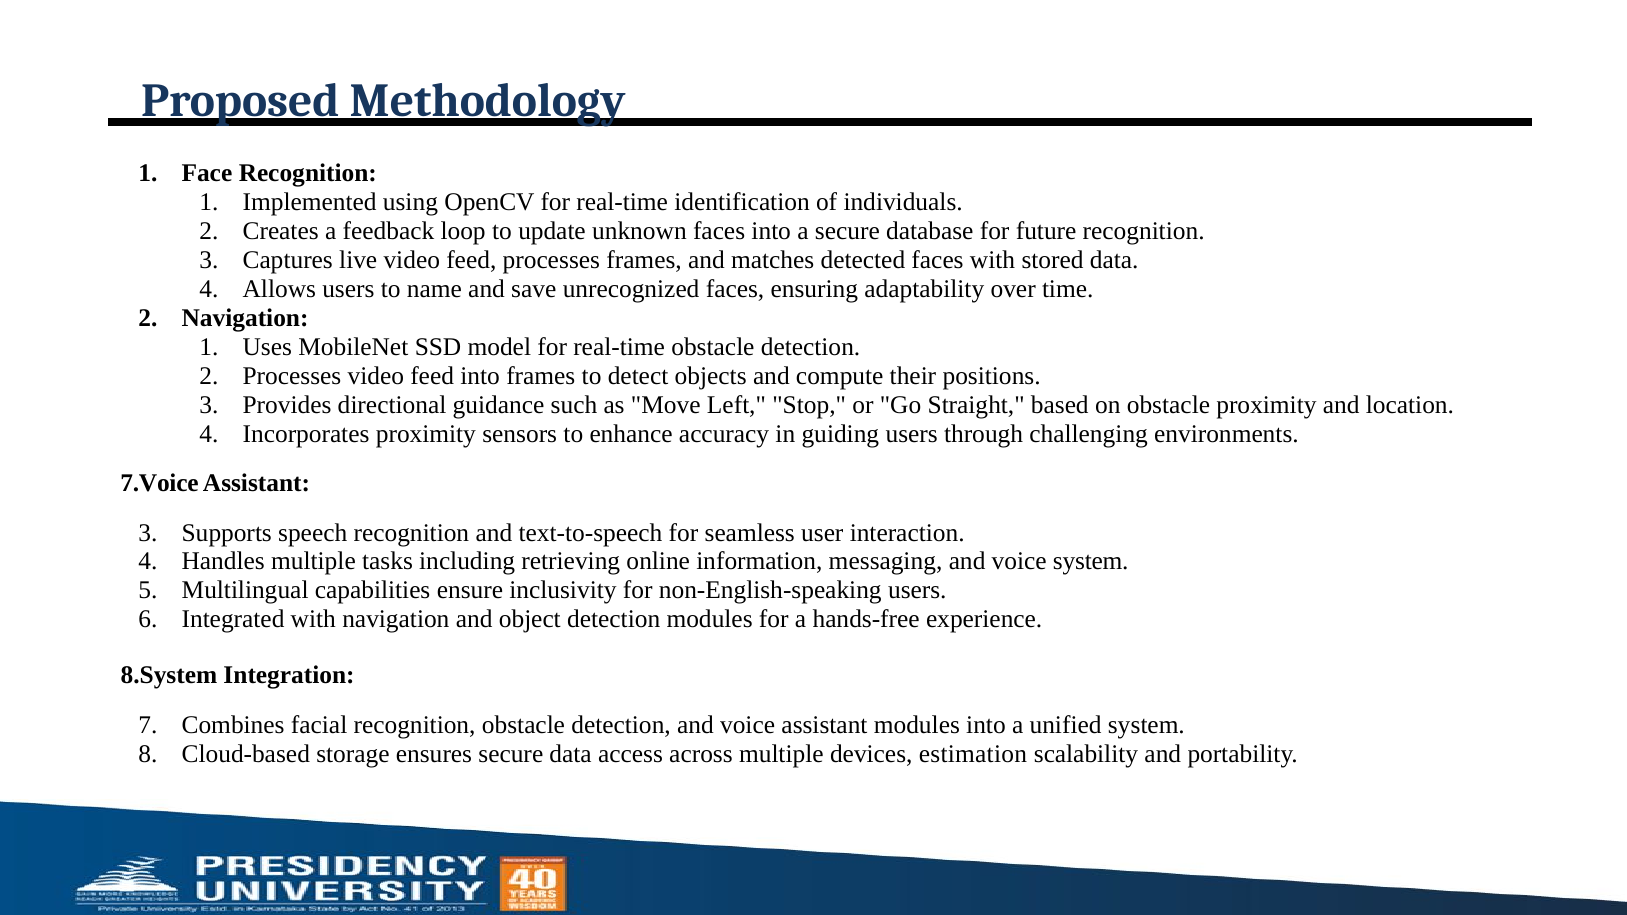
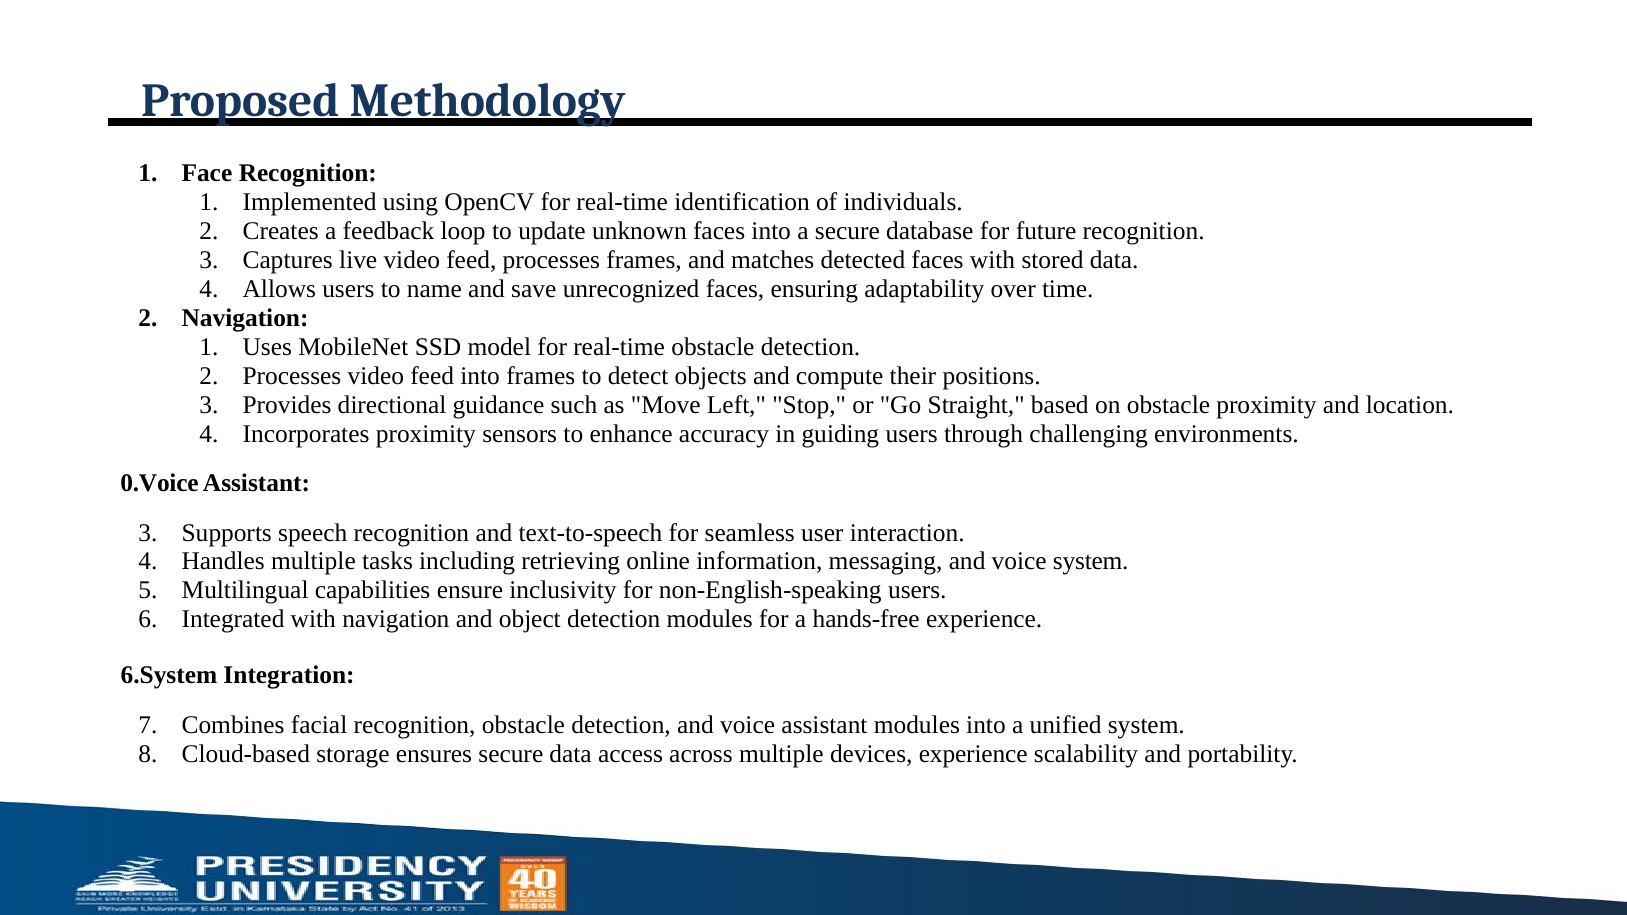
7.Voice: 7.Voice -> 0.Voice (159, 483)
8.System: 8.System -> 6.System (169, 676)
devices estimation: estimation -> experience (973, 754)
